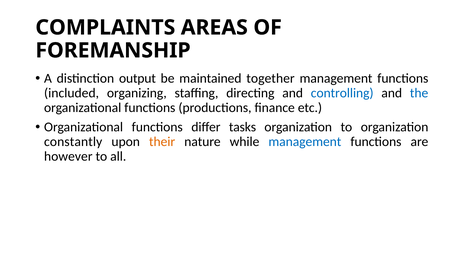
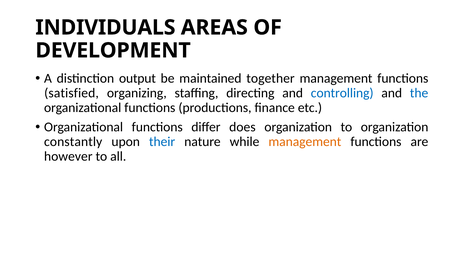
COMPLAINTS: COMPLAINTS -> INDIVIDUALS (105, 27)
FOREMANSHIP: FOREMANSHIP -> DEVELOPMENT (113, 50)
included: included -> satisfied (72, 93)
tasks: tasks -> does (242, 127)
their colour: orange -> blue (162, 142)
management colour: blue -> orange (305, 142)
